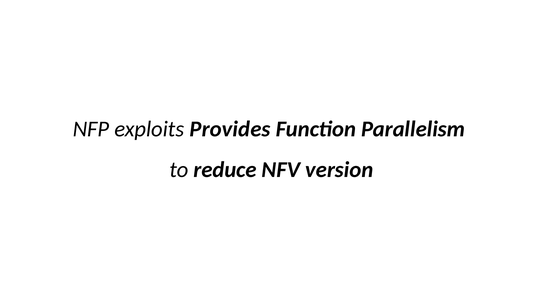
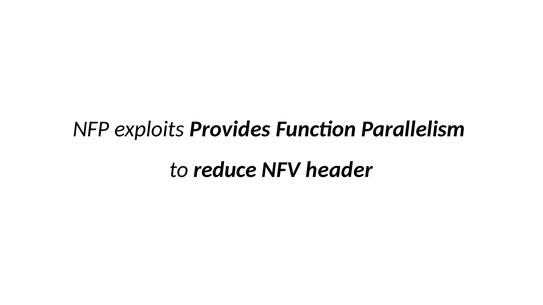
version: version -> header (339, 170)
